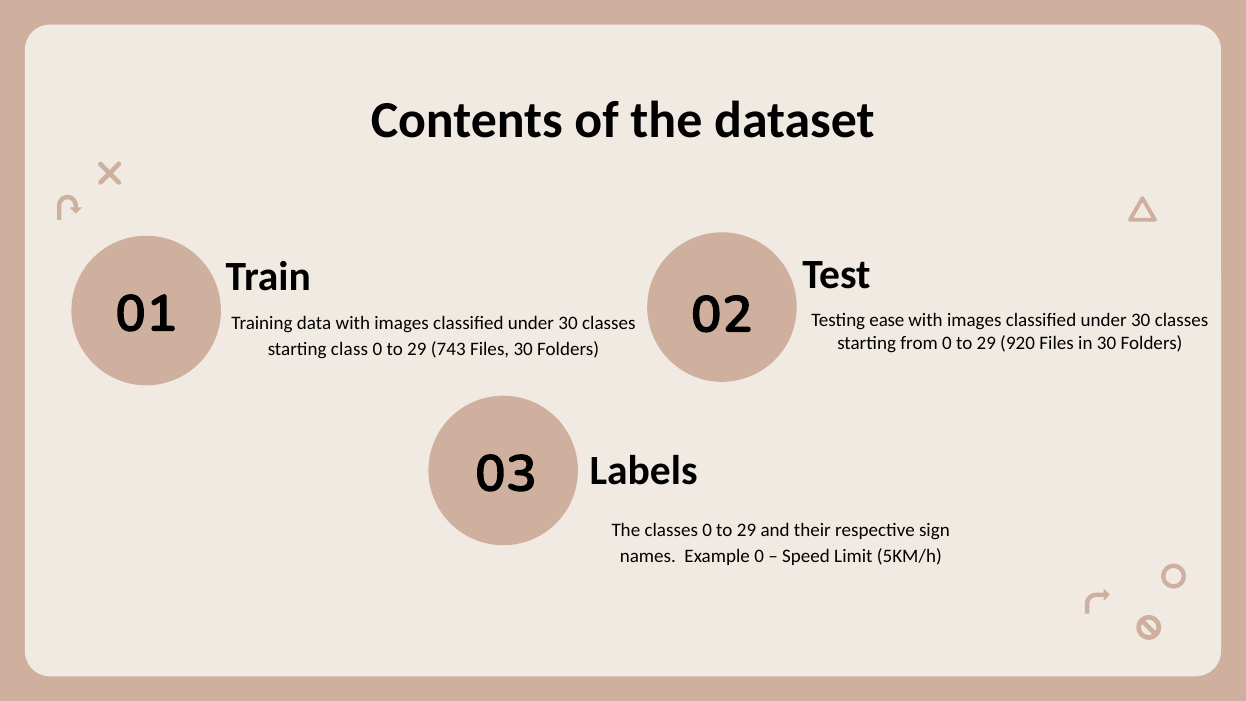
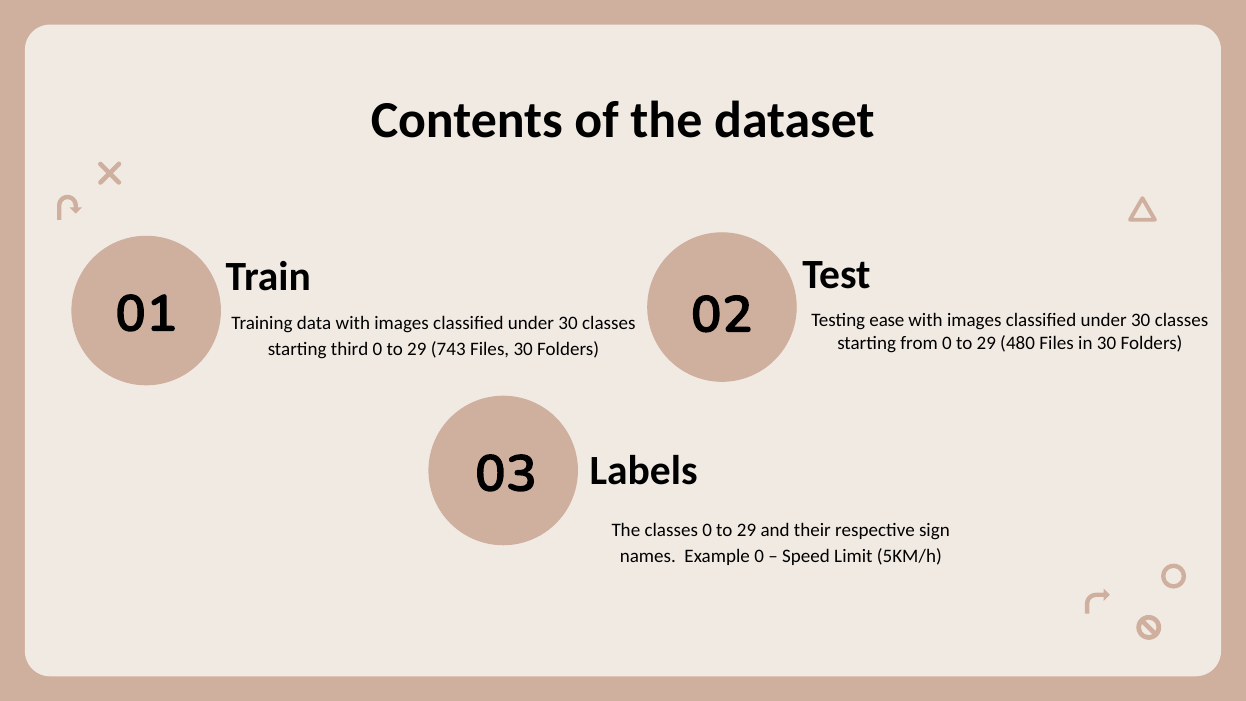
920: 920 -> 480 (1018, 343)
class: class -> third (350, 349)
